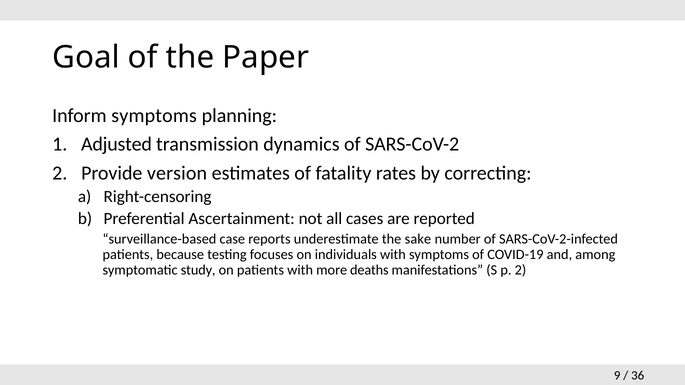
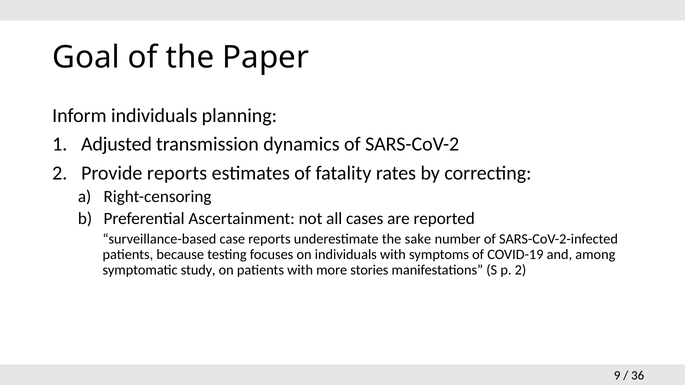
Inform symptoms: symptoms -> individuals (154, 116)
Provide version: version -> reports (177, 173)
deaths: deaths -> stories (369, 270)
